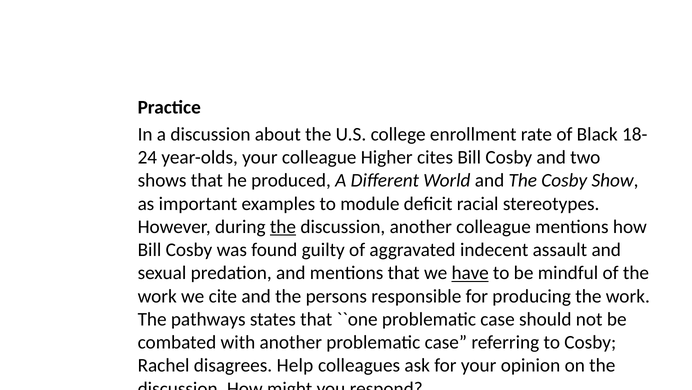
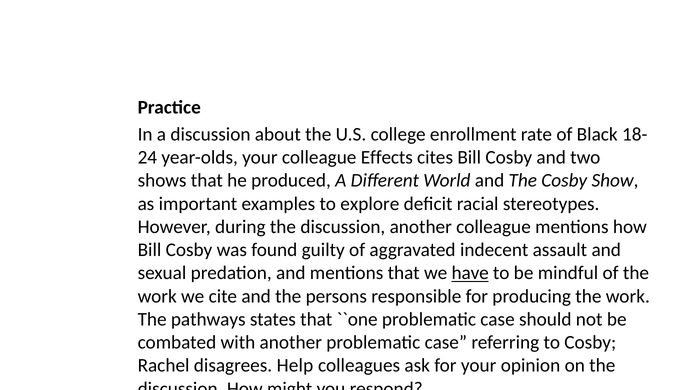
Higher: Higher -> Effects (387, 157)
module: module -> explore (370, 203)
the underline: present -> none (283, 226)
